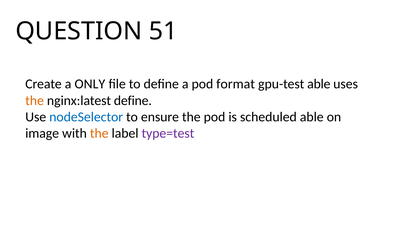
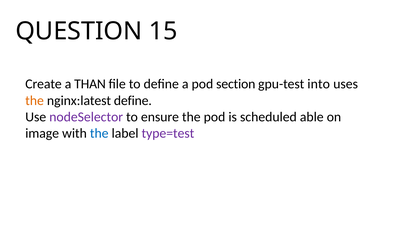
51: 51 -> 15 (163, 31)
ONLY: ONLY -> THAN (90, 84)
format: format -> section (236, 84)
gpu-test able: able -> into (319, 84)
nodeSelector colour: blue -> purple (86, 117)
the colour: orange -> blue (99, 133)
